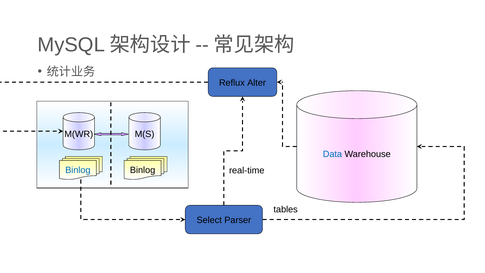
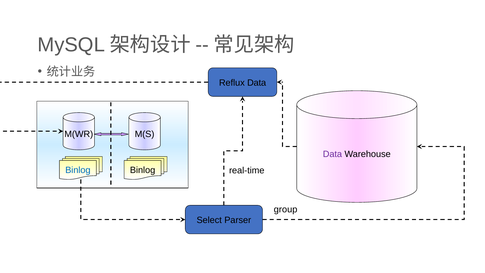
Reflux Alter: Alter -> Data (257, 83)
Data colour: blue -> purple (332, 154)
tables: tables -> group (286, 209)
